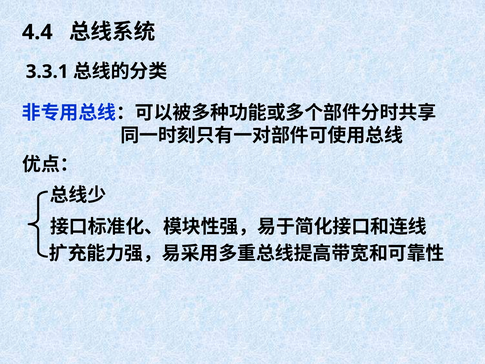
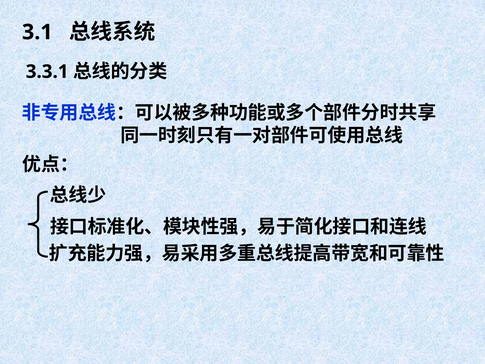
4.4: 4.4 -> 3.1 (37, 32)
